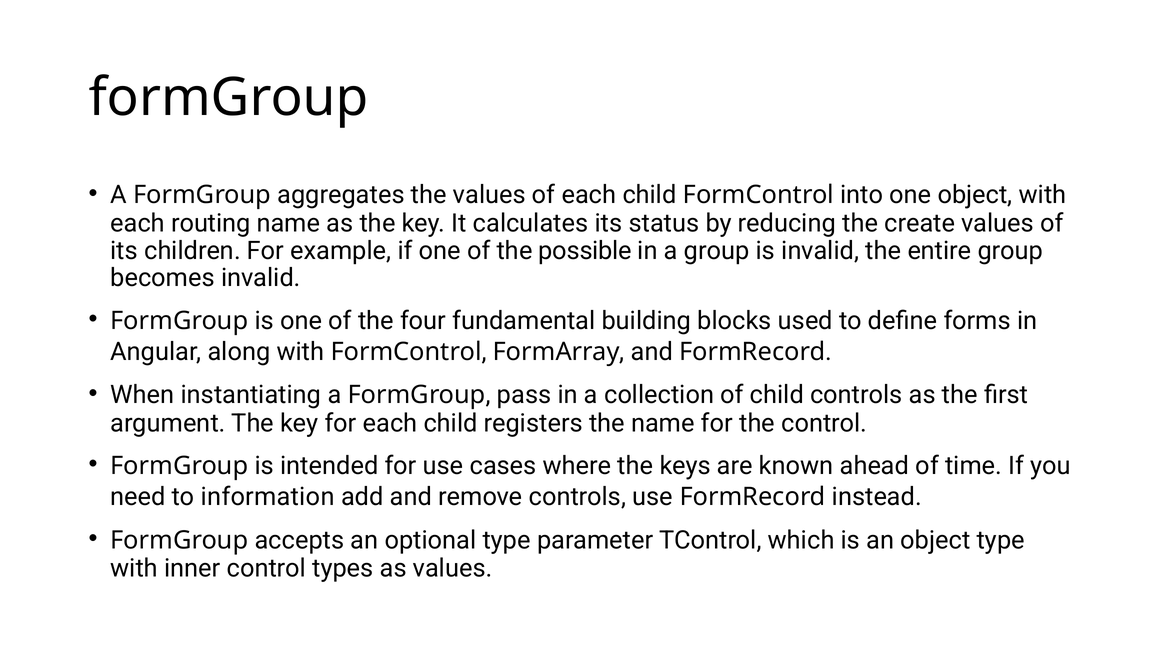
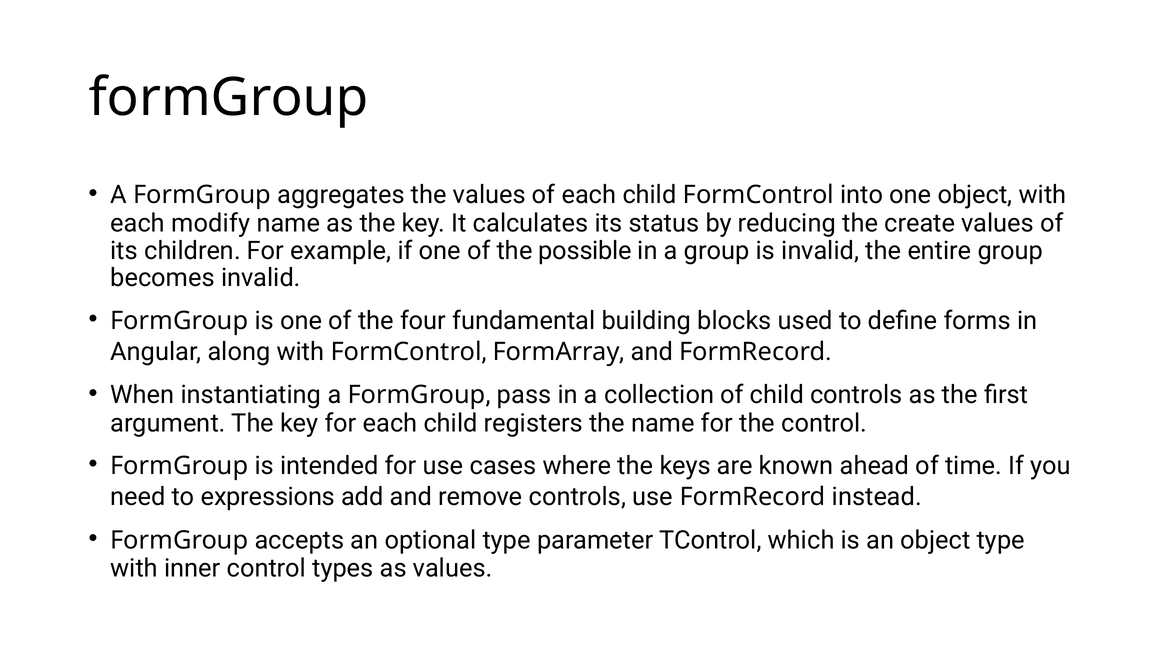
routing: routing -> modify (211, 223)
information: information -> expressions (268, 497)
